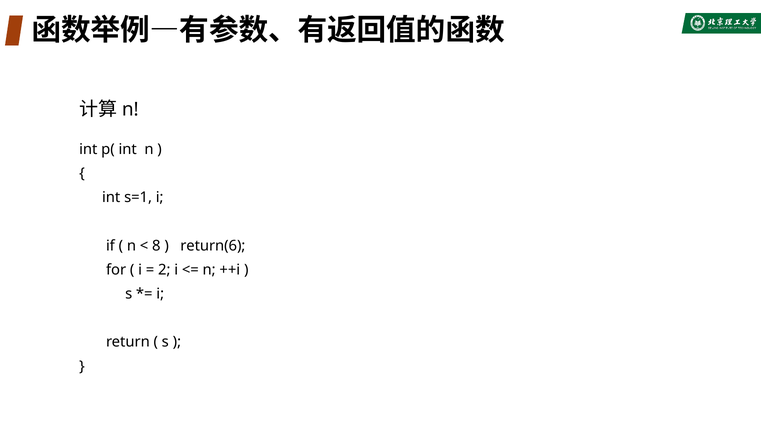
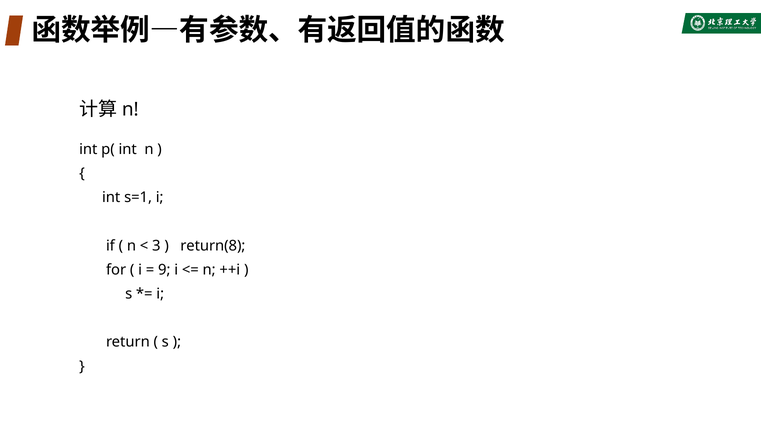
8: 8 -> 3 (156, 246)
return(6: return(6 -> return(8 (213, 246)
2: 2 -> 9 (164, 270)
